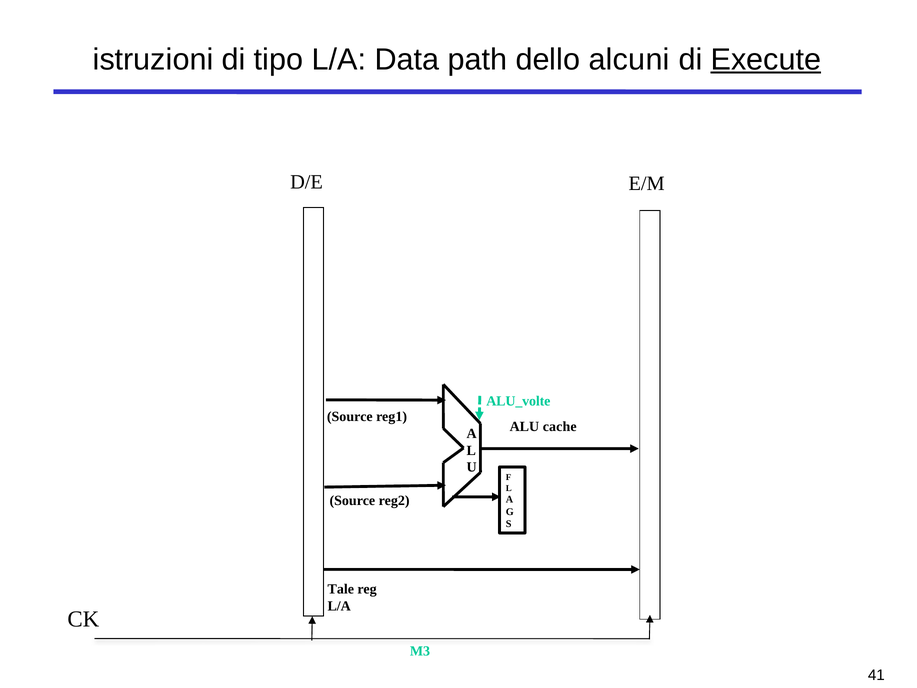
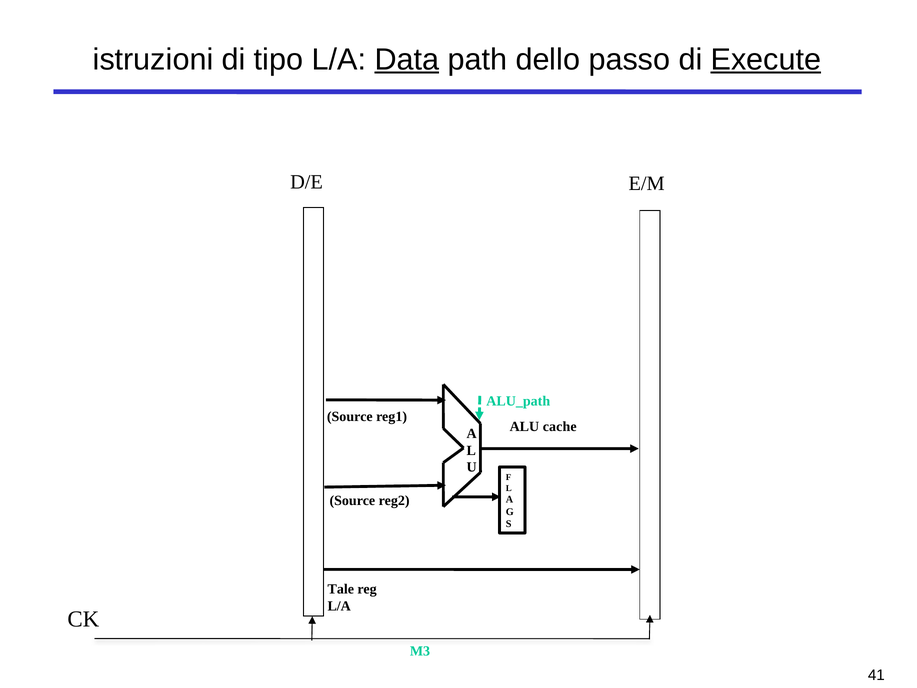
Data underline: none -> present (407, 59)
alcuni: alcuni -> passo (629, 59)
ALU_volte: ALU_volte -> ALU_path (518, 401)
